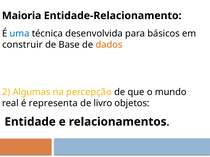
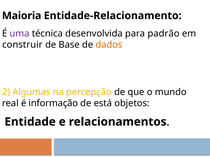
uma colour: blue -> purple (20, 34)
básicos: básicos -> padrão (164, 34)
representa: representa -> informação (53, 104)
livro: livro -> está (103, 104)
